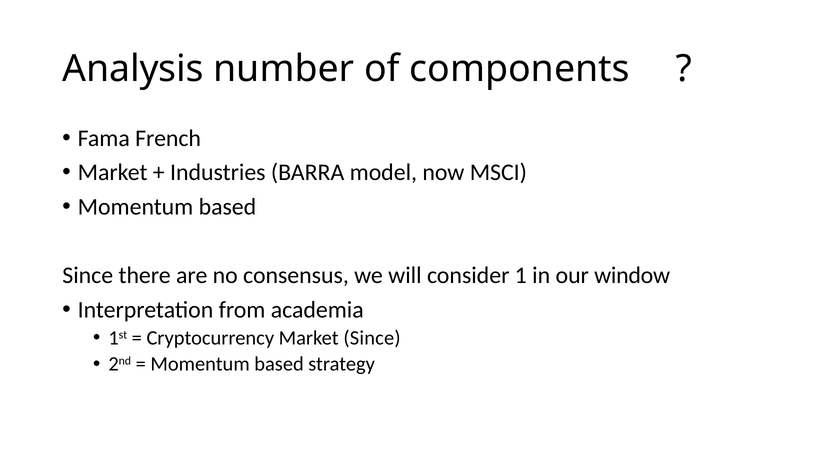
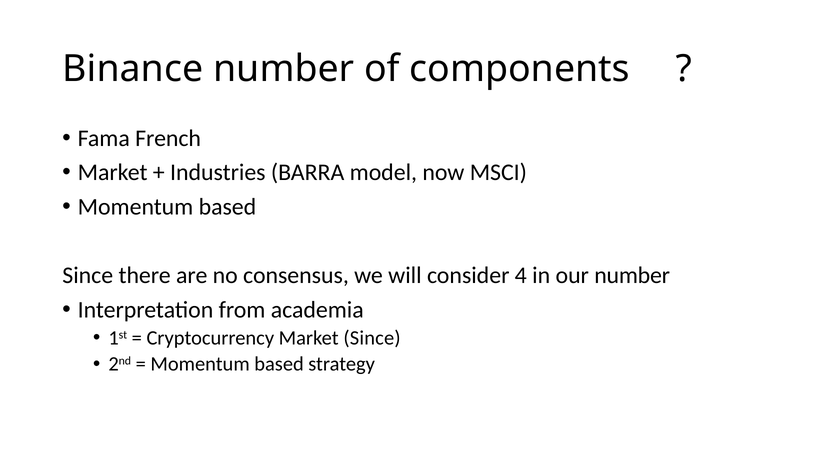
Analysis: Analysis -> Binance (133, 69)
1: 1 -> 4 (521, 275)
our window: window -> number (632, 275)
